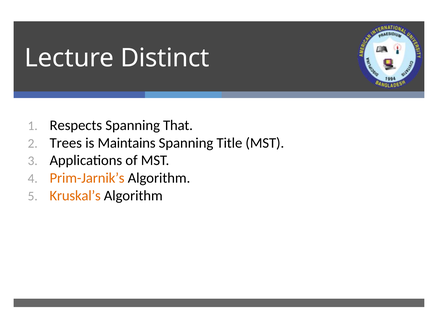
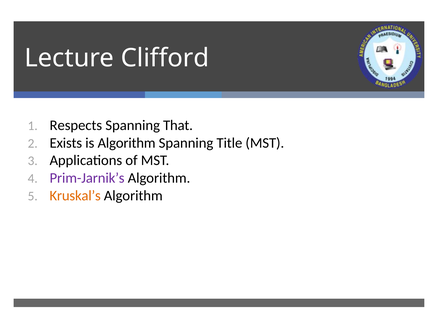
Distinct: Distinct -> Clifford (165, 58)
Trees: Trees -> Exists (66, 143)
is Maintains: Maintains -> Algorithm (127, 143)
Prim-Jarnik’s colour: orange -> purple (87, 178)
